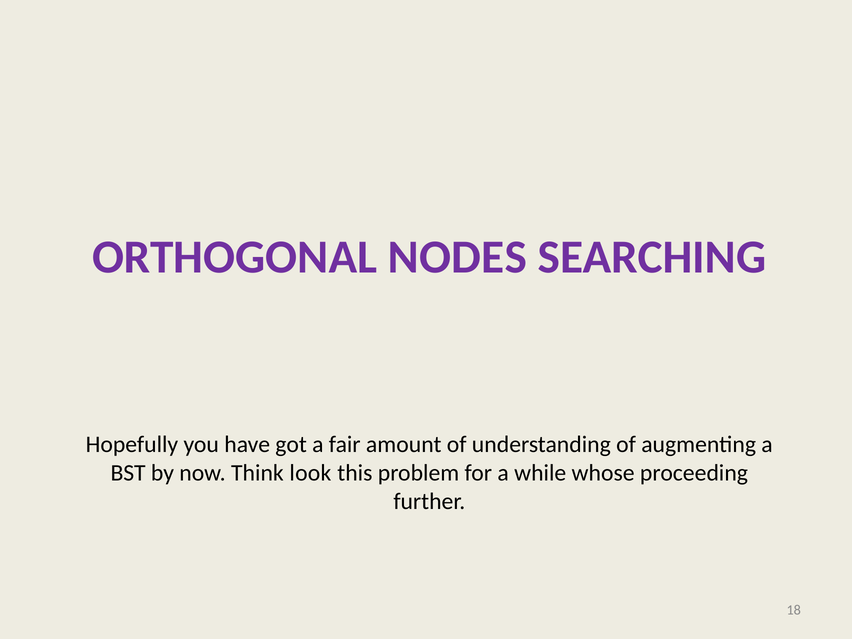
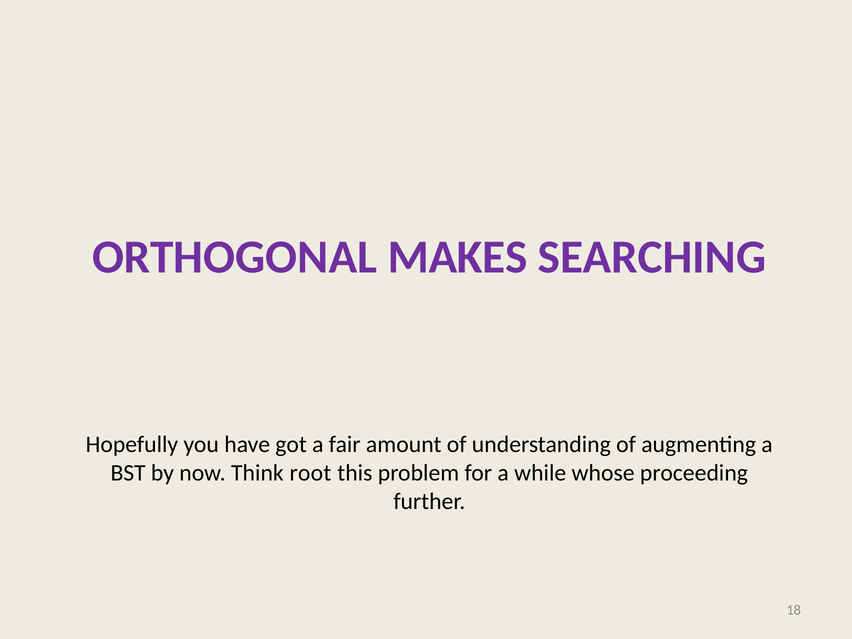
NODES: NODES -> MAKES (458, 257)
look: look -> root (310, 473)
